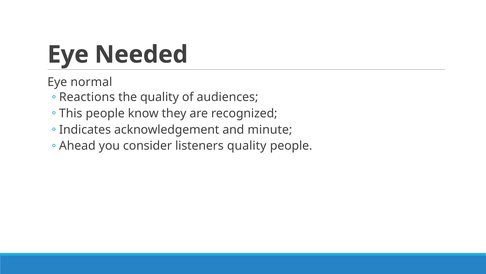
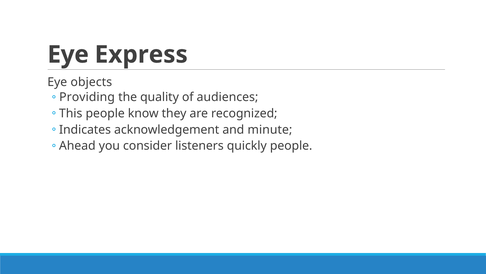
Needed: Needed -> Express (141, 54)
normal: normal -> objects (91, 82)
Reactions: Reactions -> Providing (87, 97)
listeners quality: quality -> quickly (247, 146)
